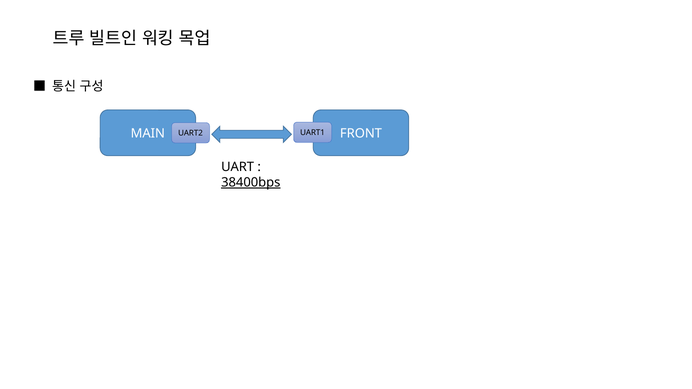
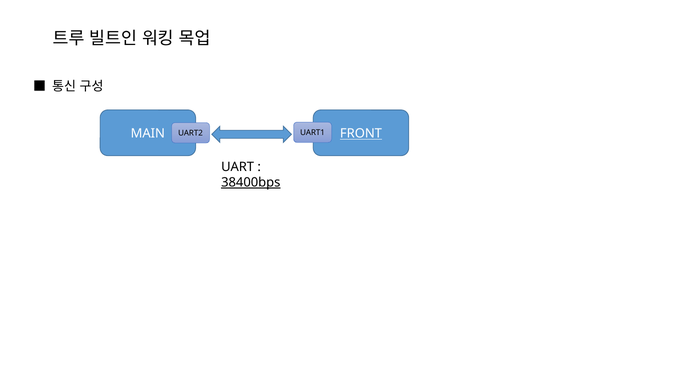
FRONT underline: none -> present (361, 134)
